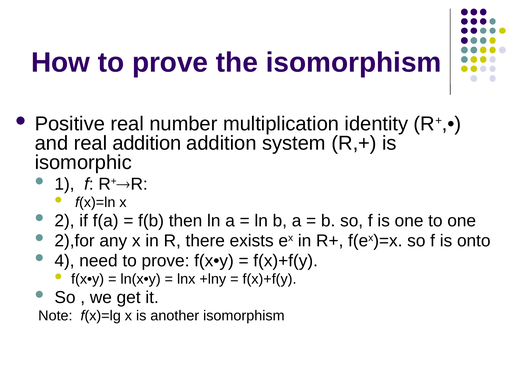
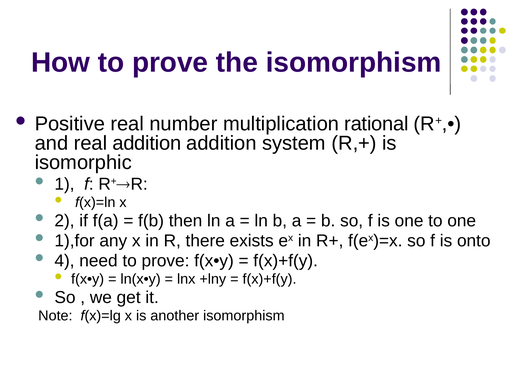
identity: identity -> rational (376, 124)
2),for: 2),for -> 1),for (75, 241)
